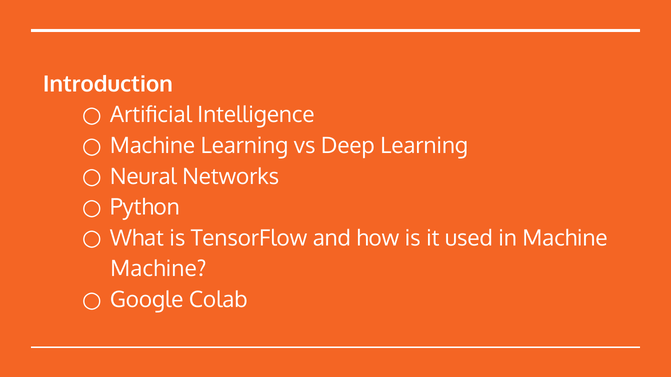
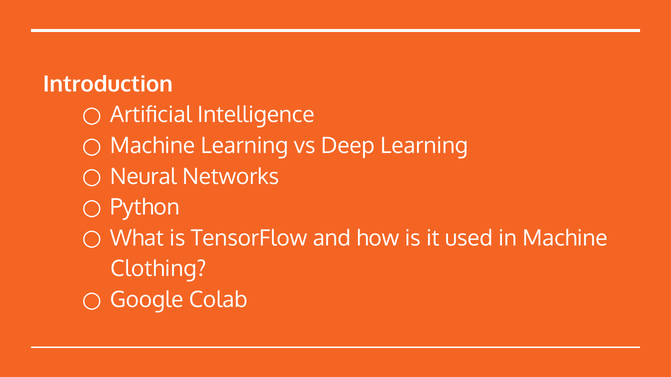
Machine: Machine -> Clothing (158, 269)
